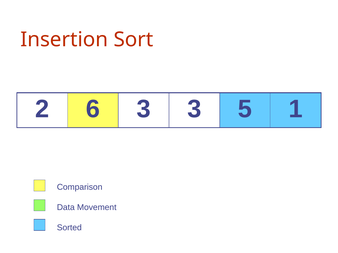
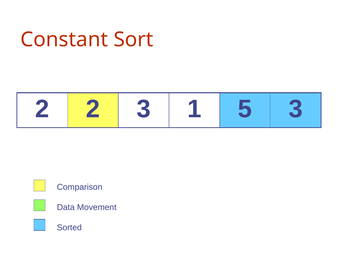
Insertion: Insertion -> Constant (64, 40)
2 6: 6 -> 2 (93, 109)
3 3: 3 -> 1 (194, 109)
5 1: 1 -> 3 (296, 109)
